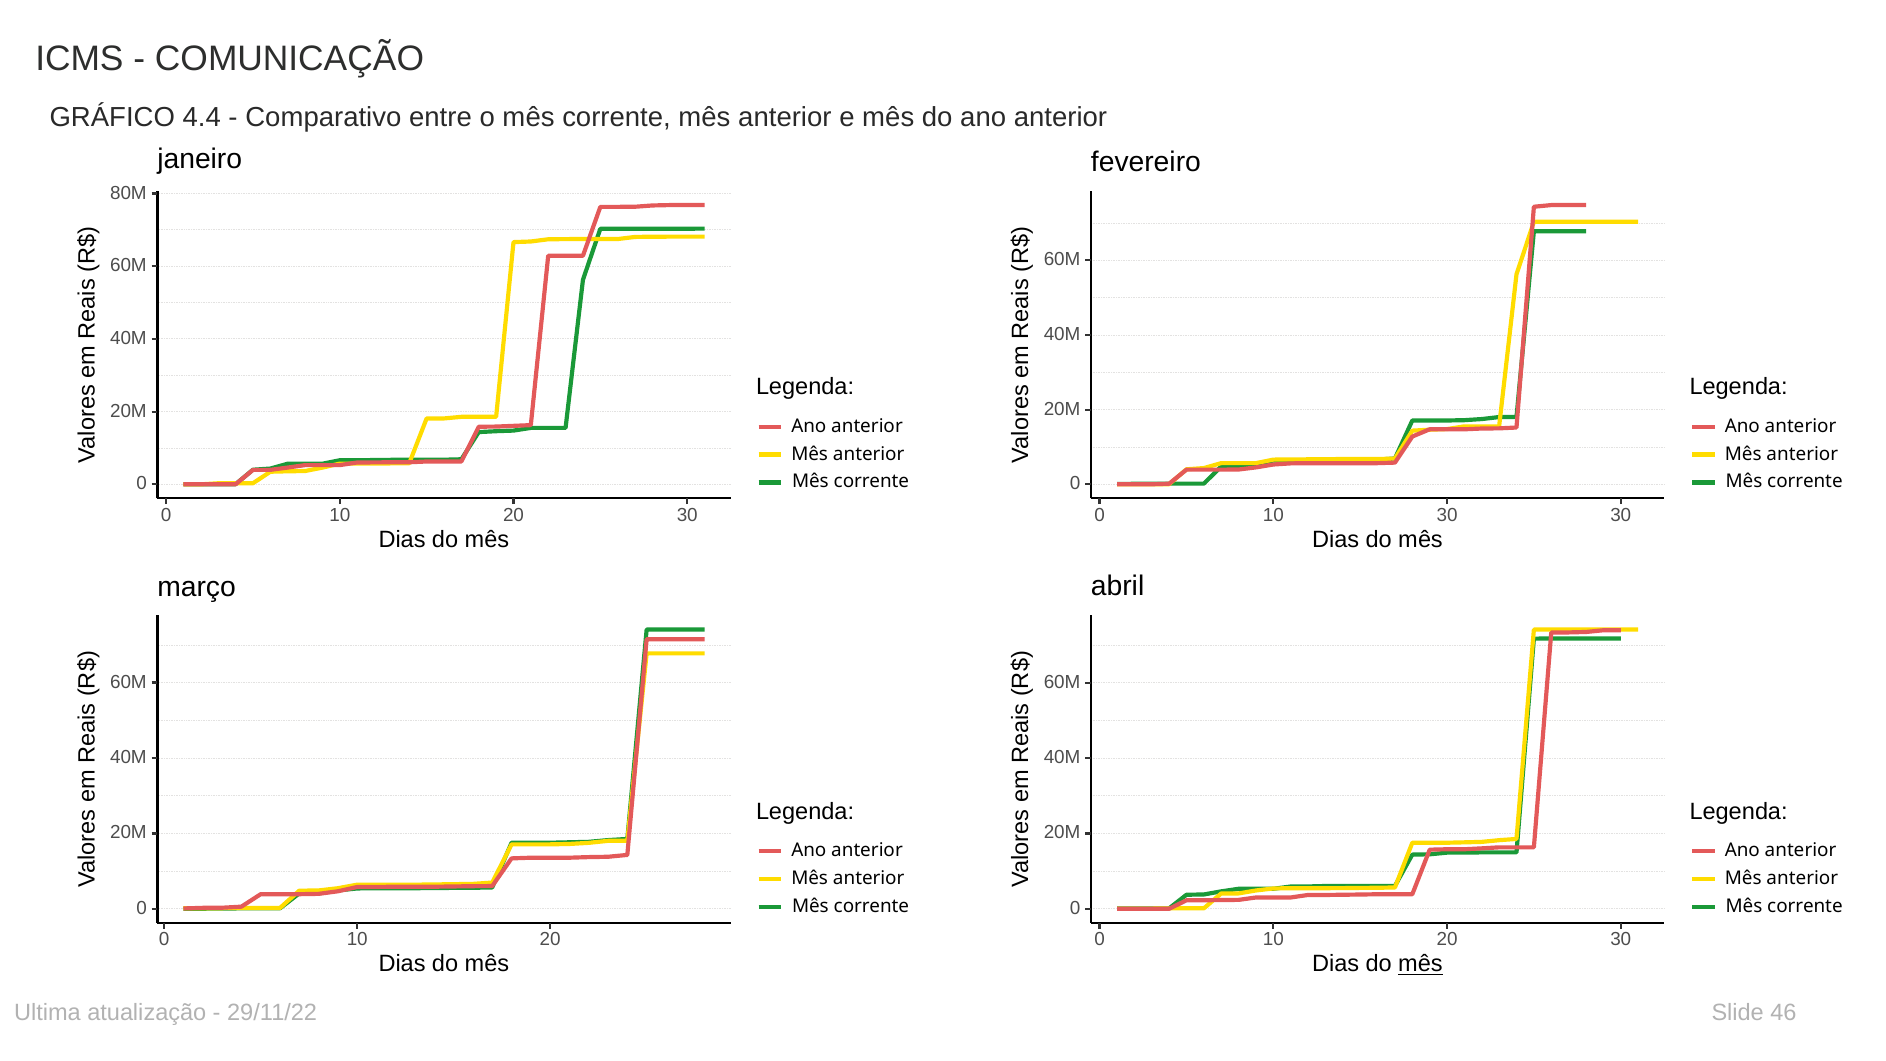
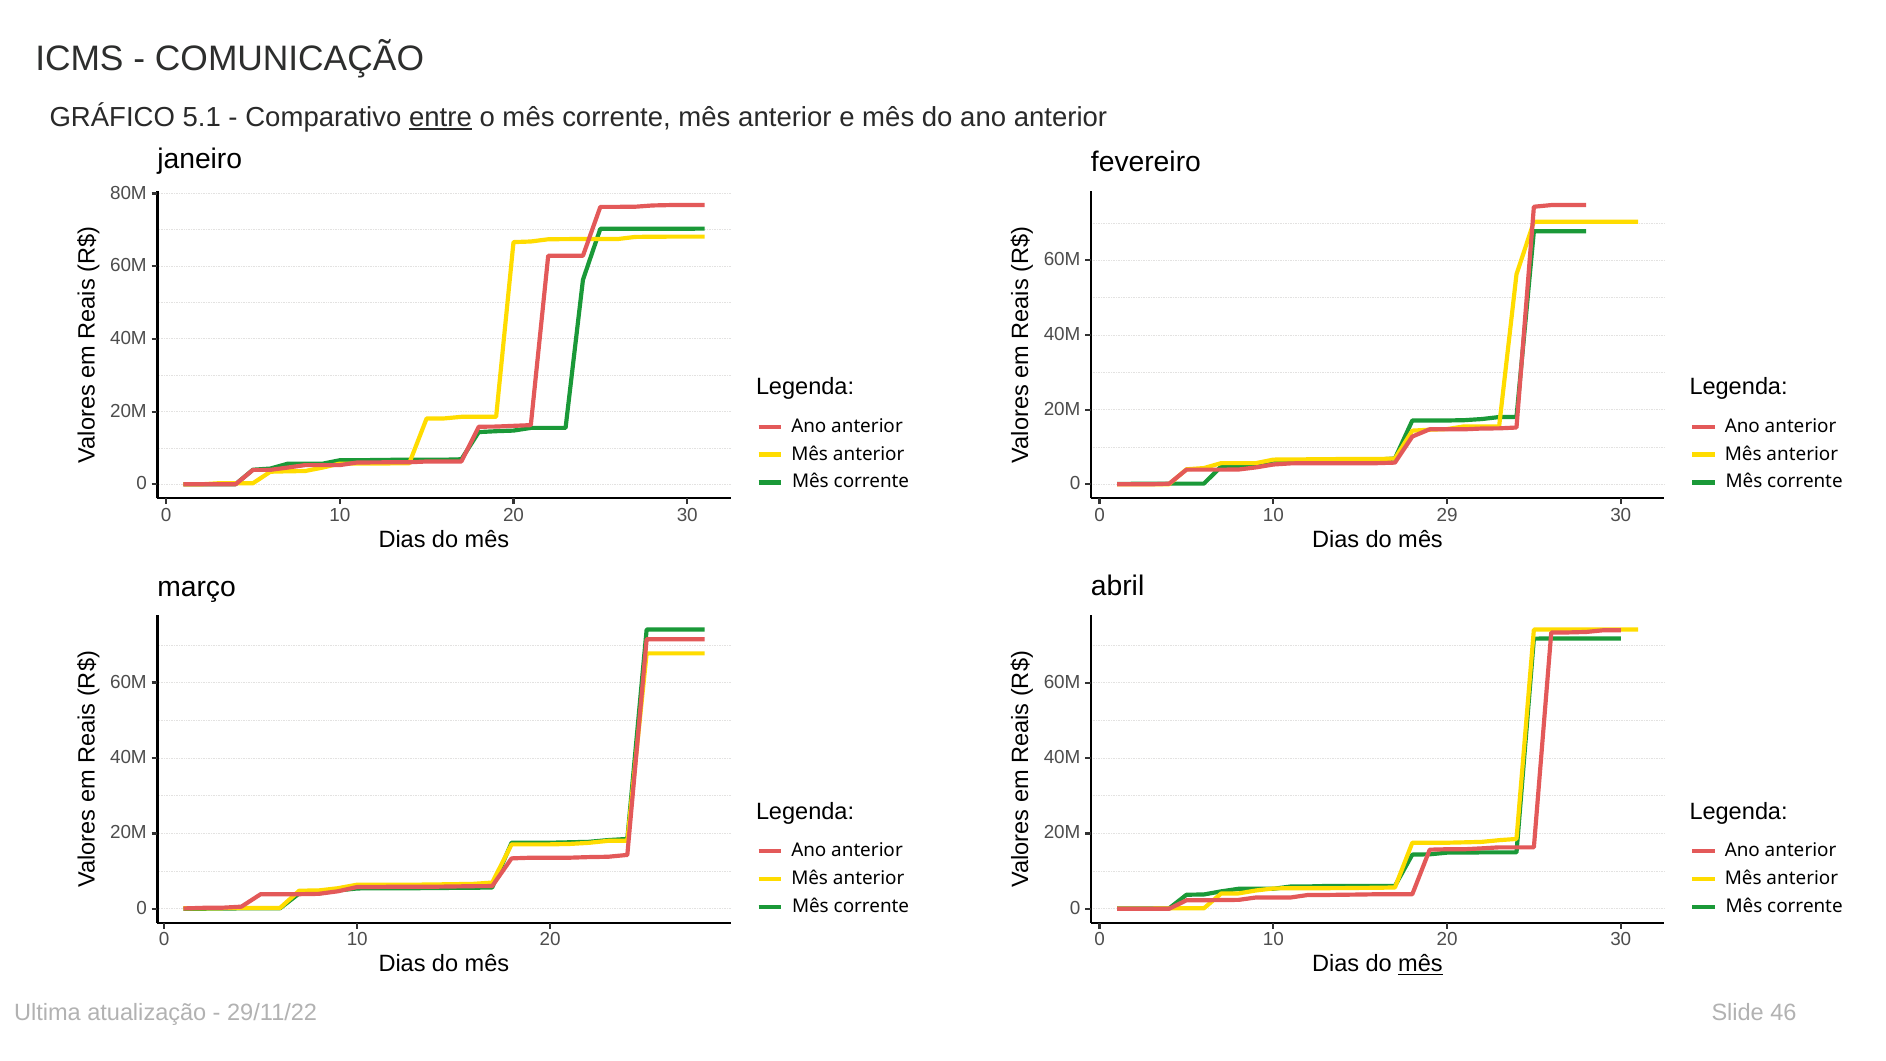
4.4: 4.4 -> 5.1 (202, 117)
entre underline: none -> present (440, 117)
10 30: 30 -> 29 (1447, 515)
